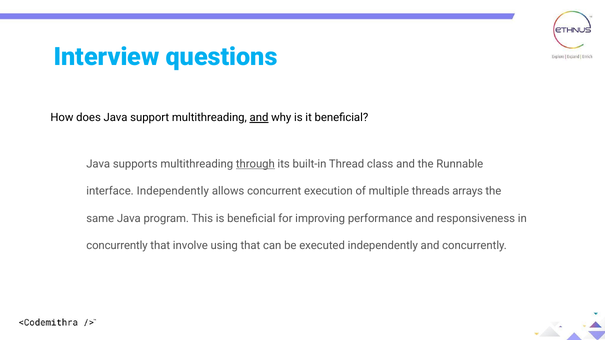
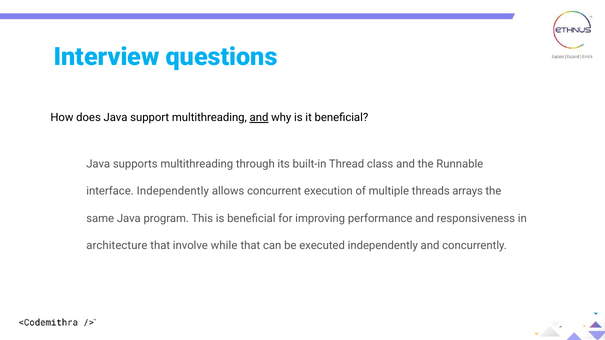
through underline: present -> none (255, 164)
concurrently: concurrently -> architecture (117, 246)
using: using -> while (224, 246)
